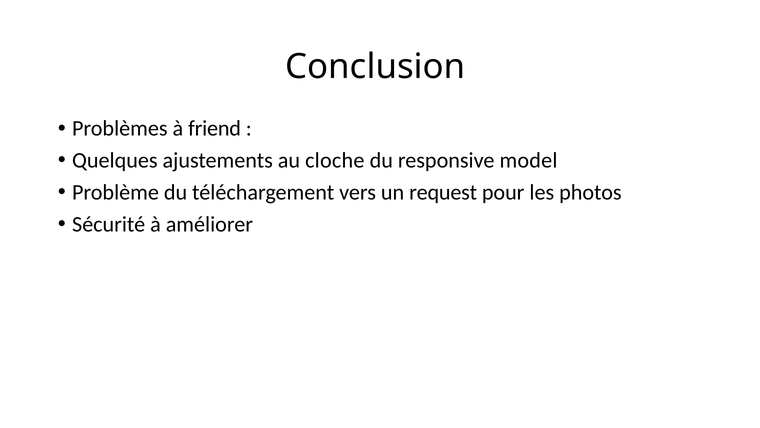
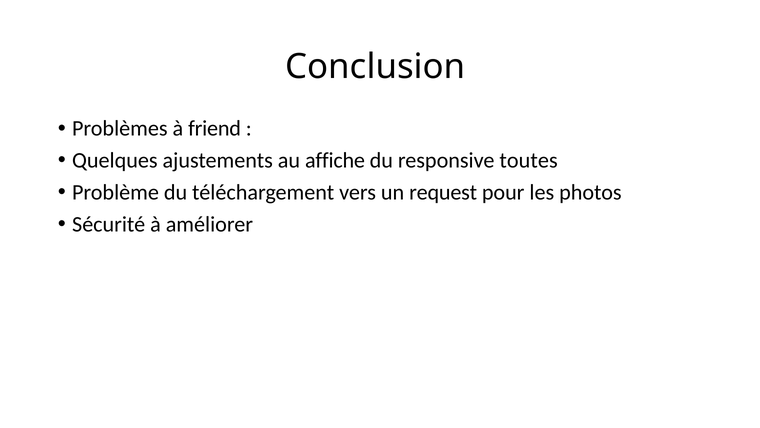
cloche: cloche -> affiche (335, 160)
model: model -> toutes (529, 160)
